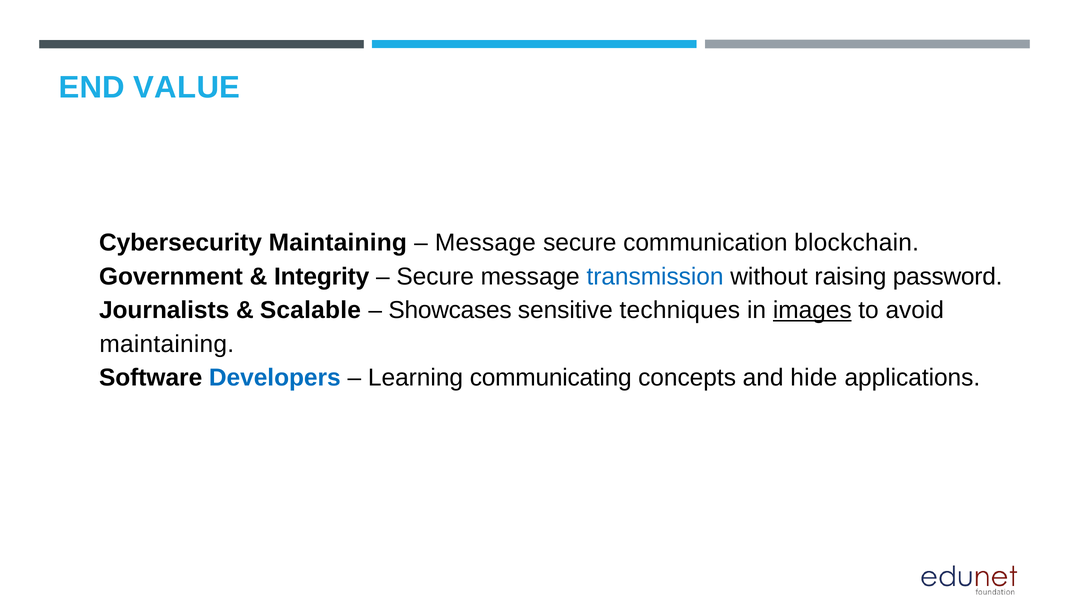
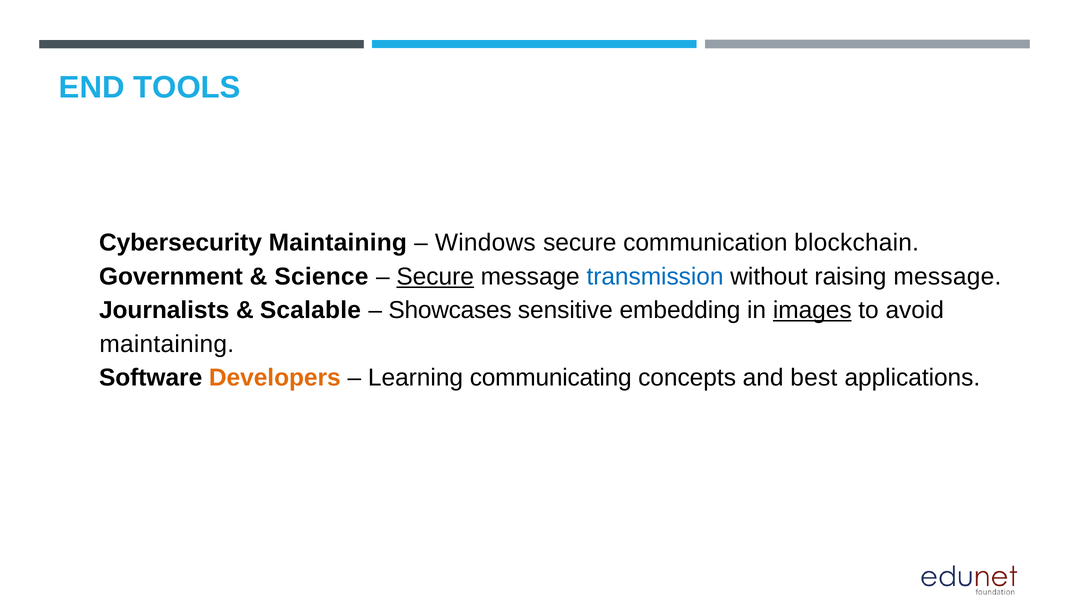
VALUE: VALUE -> TOOLS (187, 87)
Message: Message -> Windows (485, 243)
Integrity: Integrity -> Science (321, 277)
Secure underline: none -> present (435, 277)
raising password: password -> message (947, 277)
techniques: techniques -> embedding (680, 310)
Developers colour: blue -> orange (275, 378)
hide: hide -> best (814, 378)
